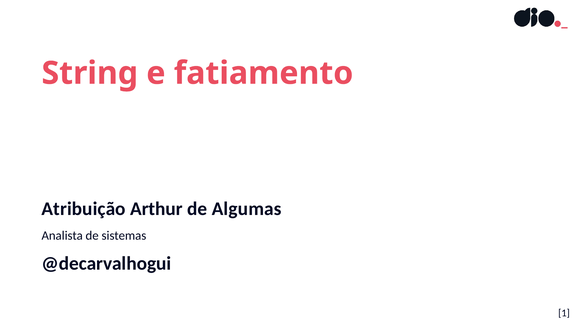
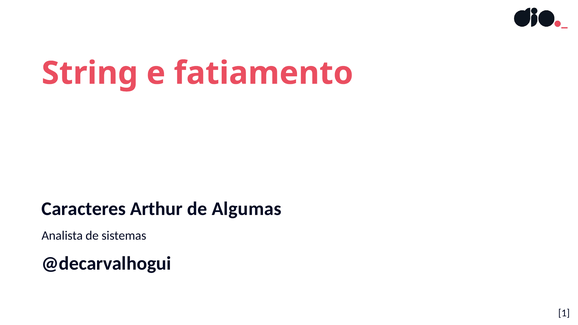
Atribuição: Atribuição -> Caracteres (84, 209)
